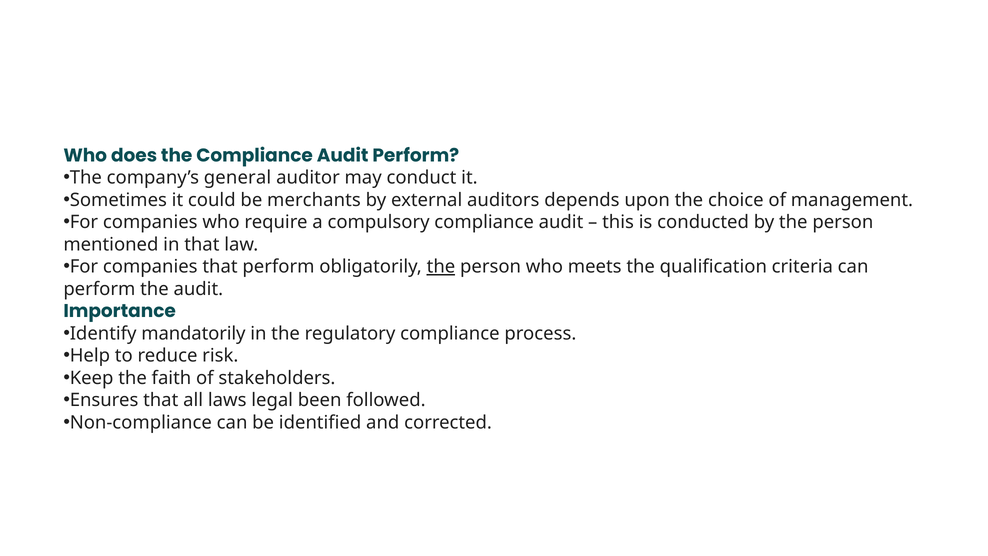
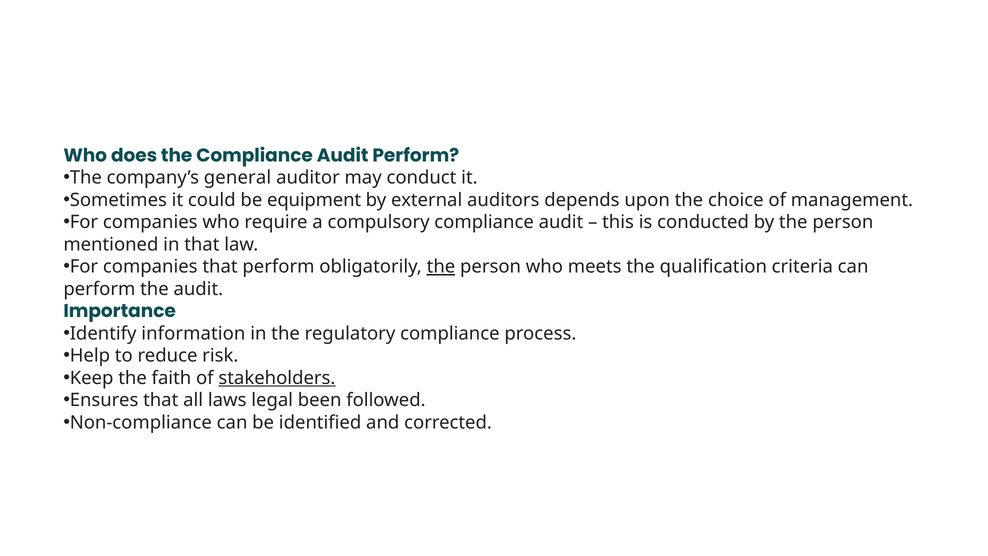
merchants: merchants -> equipment (314, 200)
mandatorily: mandatorily -> information (193, 333)
stakeholders underline: none -> present (277, 378)
